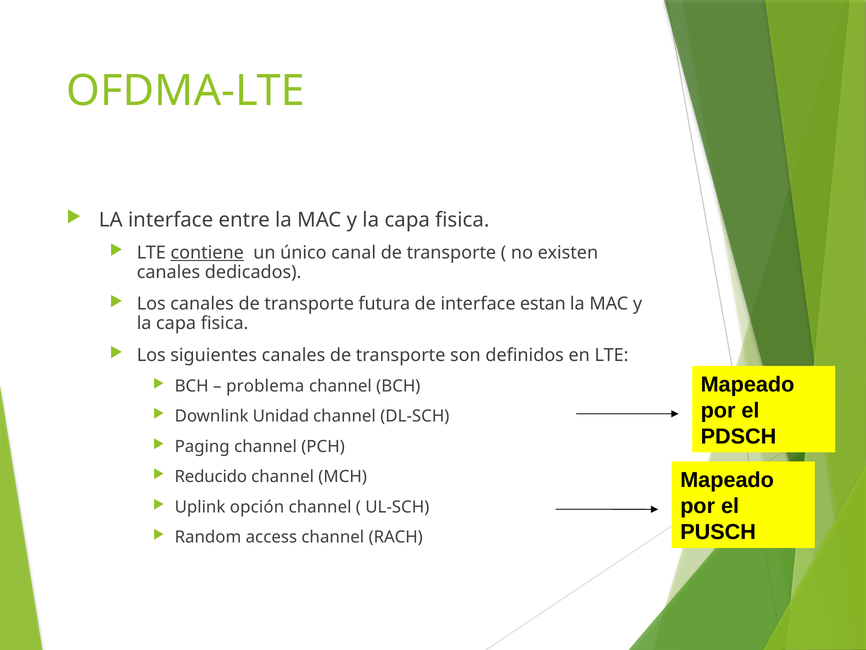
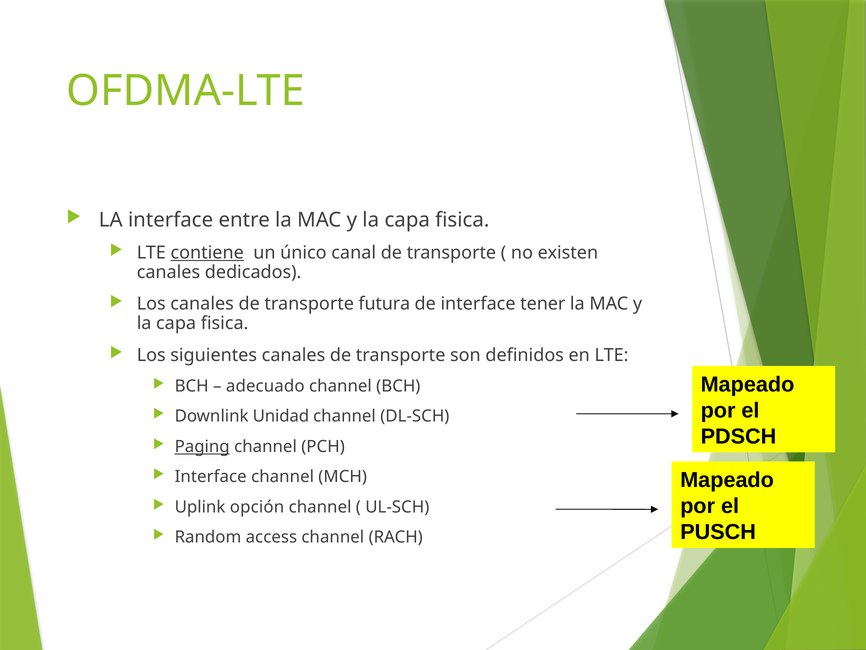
estan: estan -> tener (543, 304)
problema: problema -> adecuado (265, 386)
Paging underline: none -> present (202, 446)
Reducido: Reducido -> Interface (211, 476)
